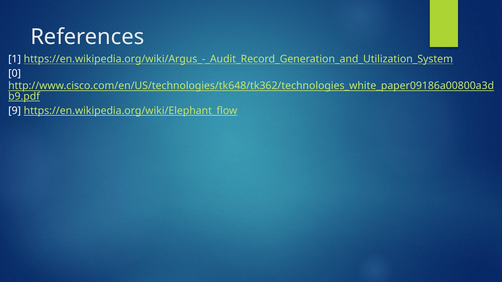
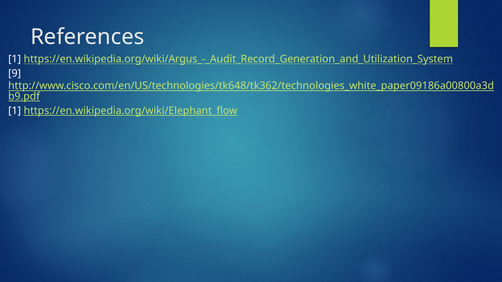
0: 0 -> 9 (15, 73)
9: 9 -> 1 (15, 111)
